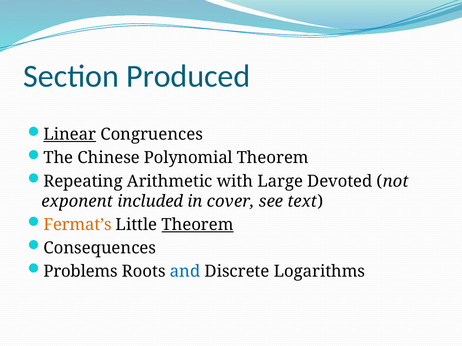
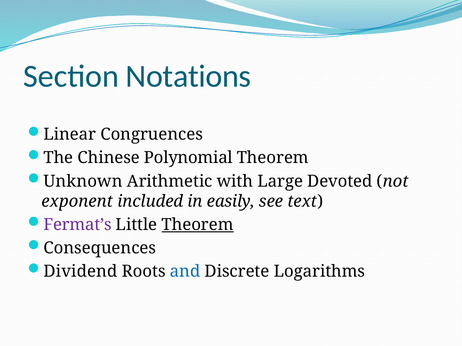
Produced: Produced -> Notations (188, 76)
Linear underline: present -> none (70, 135)
Repeating: Repeating -> Unknown (83, 181)
cover: cover -> easily (231, 202)
Fermat’s colour: orange -> purple (77, 225)
Problems: Problems -> Dividend (80, 272)
